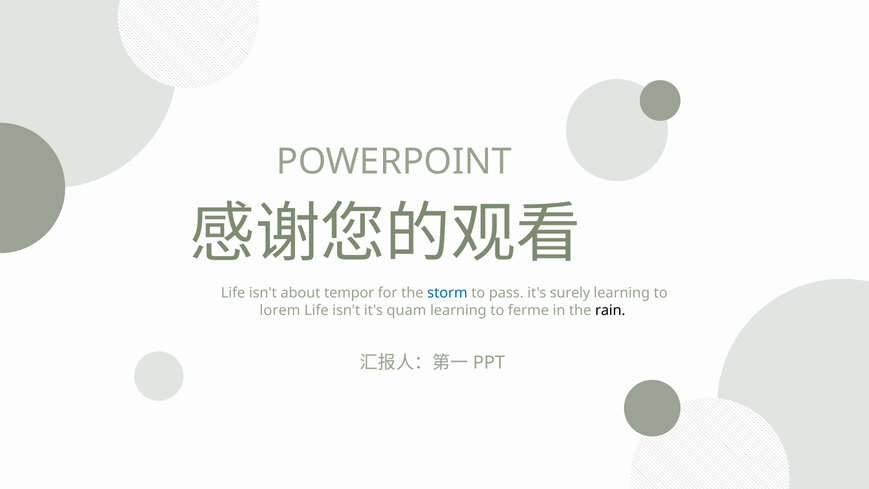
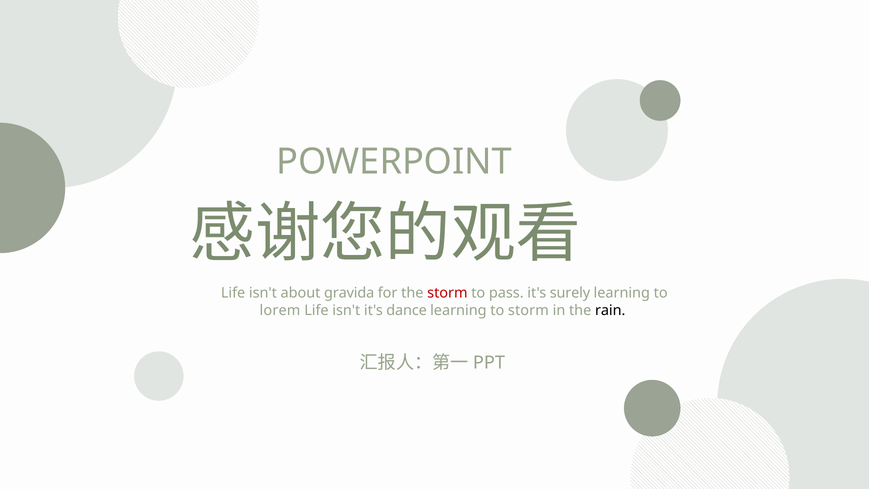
tempor: tempor -> gravida (349, 293)
storm colour: blue -> red (447, 293)
quam: quam -> dance (407, 310)
to ferme: ferme -> storm (528, 310)
